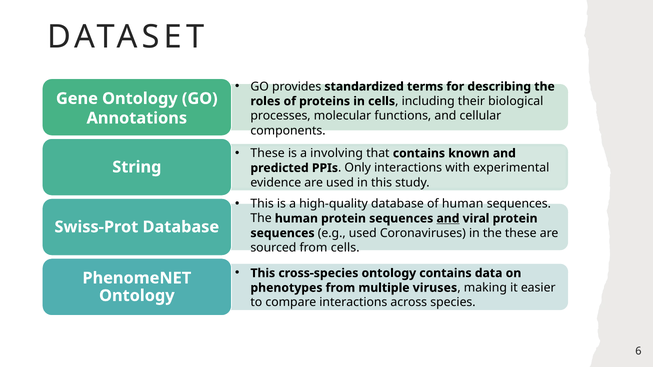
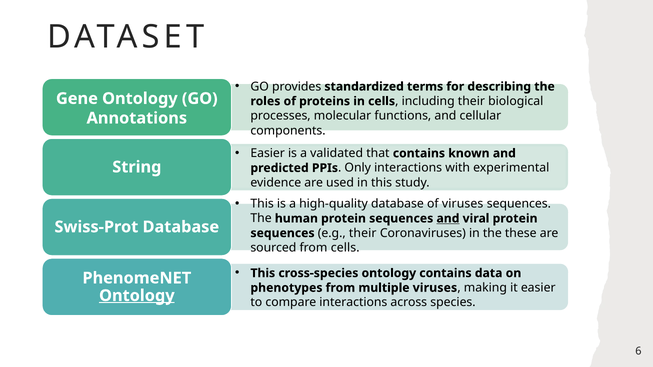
These: These -> Easier (268, 153)
involving: involving -> validated (337, 153)
of human: human -> viruses (463, 204)
e.g used: used -> their (363, 233)
Ontology underline: none -> present (137, 296)
